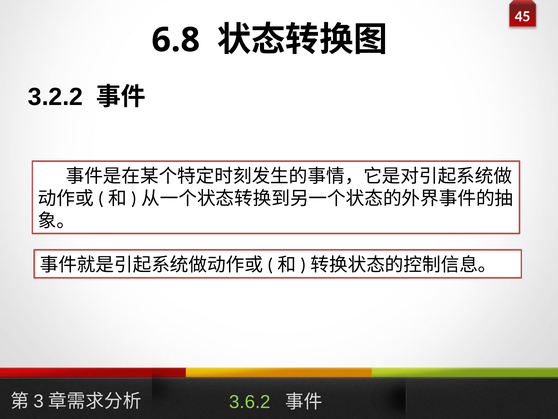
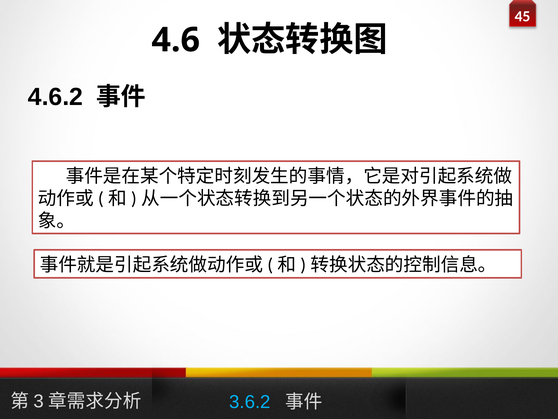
6.8: 6.8 -> 4.6 (176, 40)
3.2.2: 3.2.2 -> 4.6.2 (56, 97)
3.6.2 colour: light green -> light blue (250, 401)
